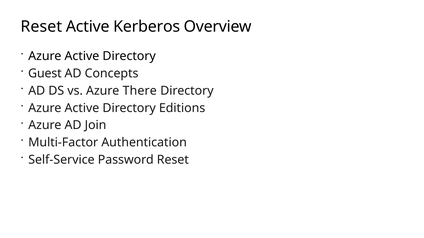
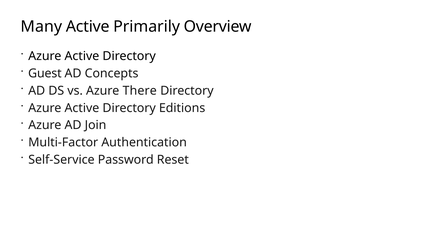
Reset: Reset -> Many (41, 27)
Kerberos: Kerberos -> Primarily (147, 27)
